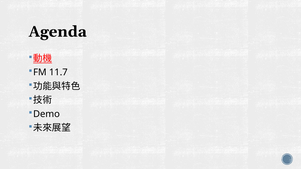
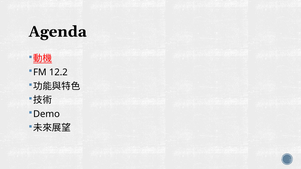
11.7: 11.7 -> 12.2 (58, 72)
